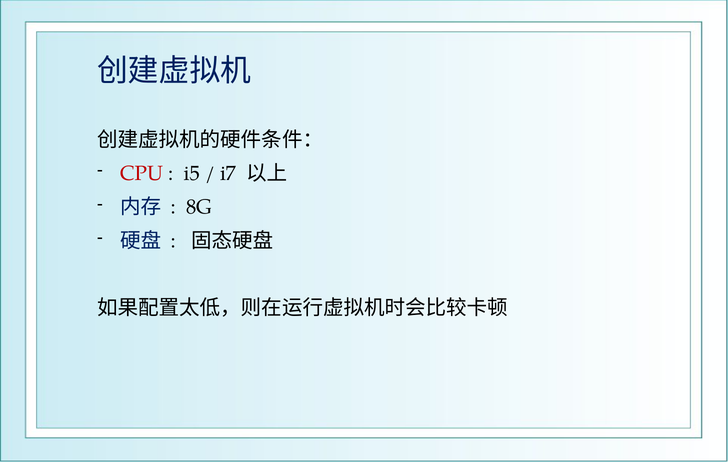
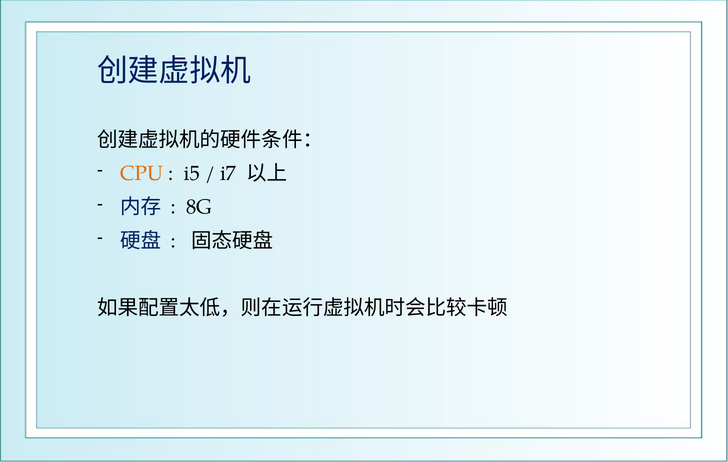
CPU colour: red -> orange (142, 174)
